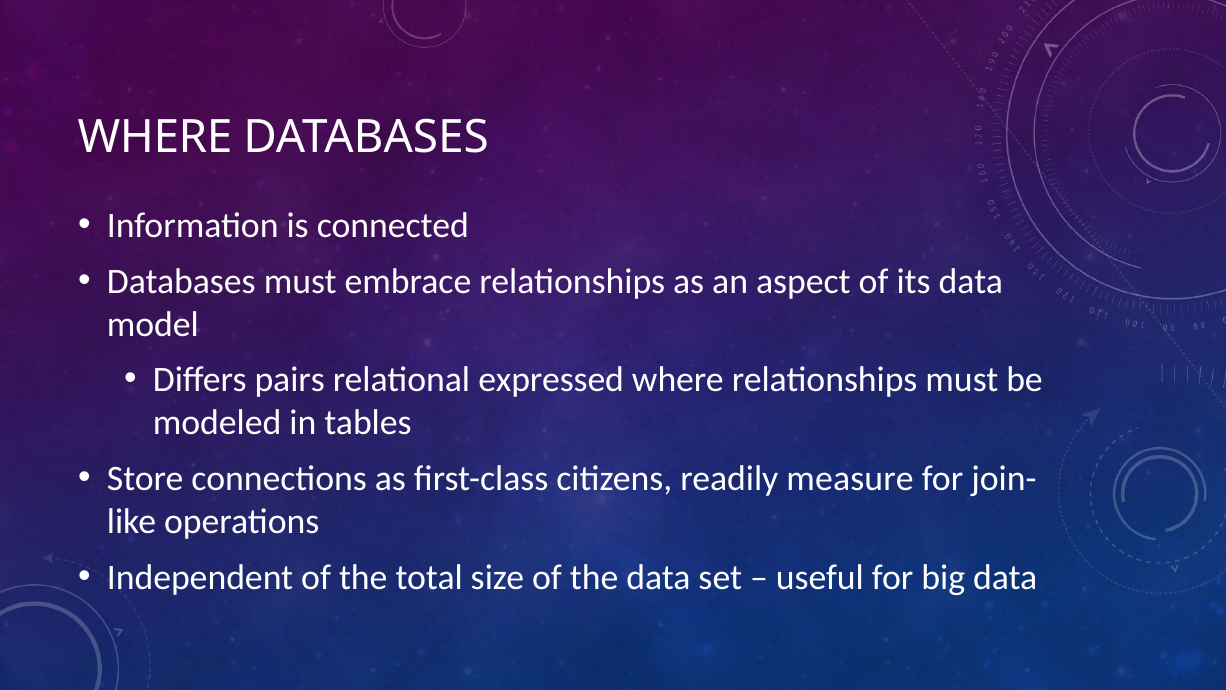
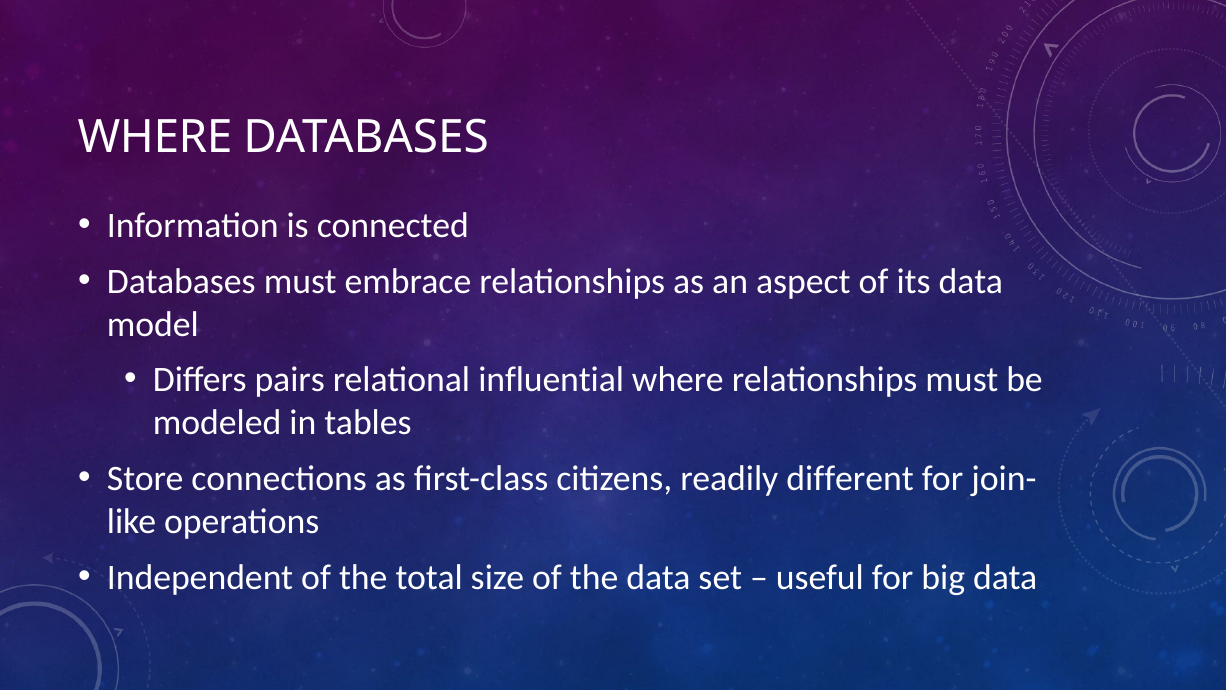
expressed: expressed -> influential (551, 380)
measure: measure -> different (850, 478)
